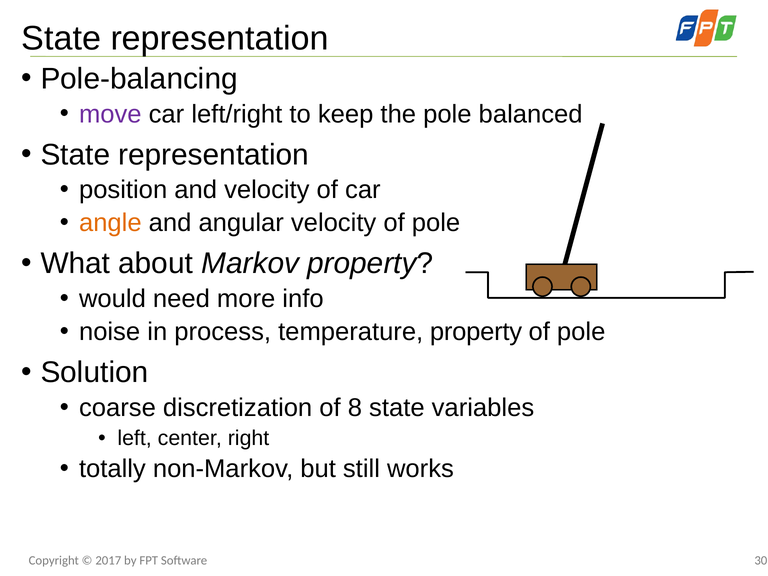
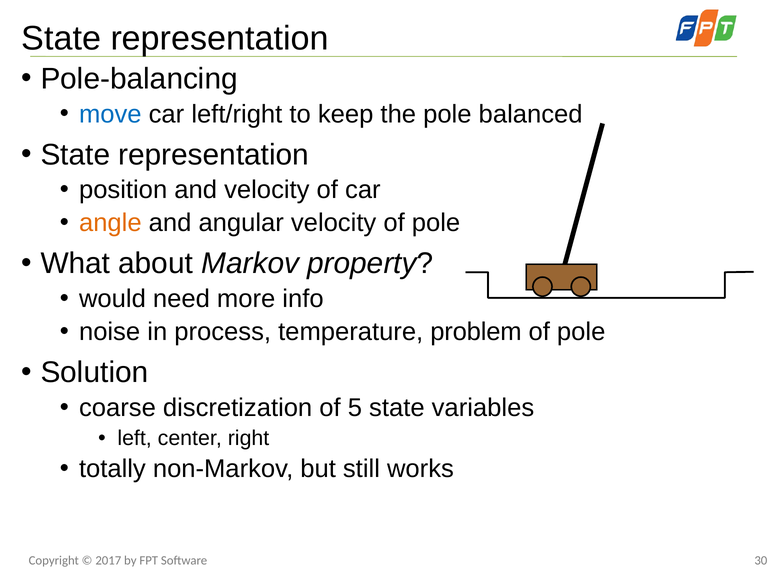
move colour: purple -> blue (110, 114)
temperature property: property -> problem (476, 332)
8: 8 -> 5 (355, 408)
